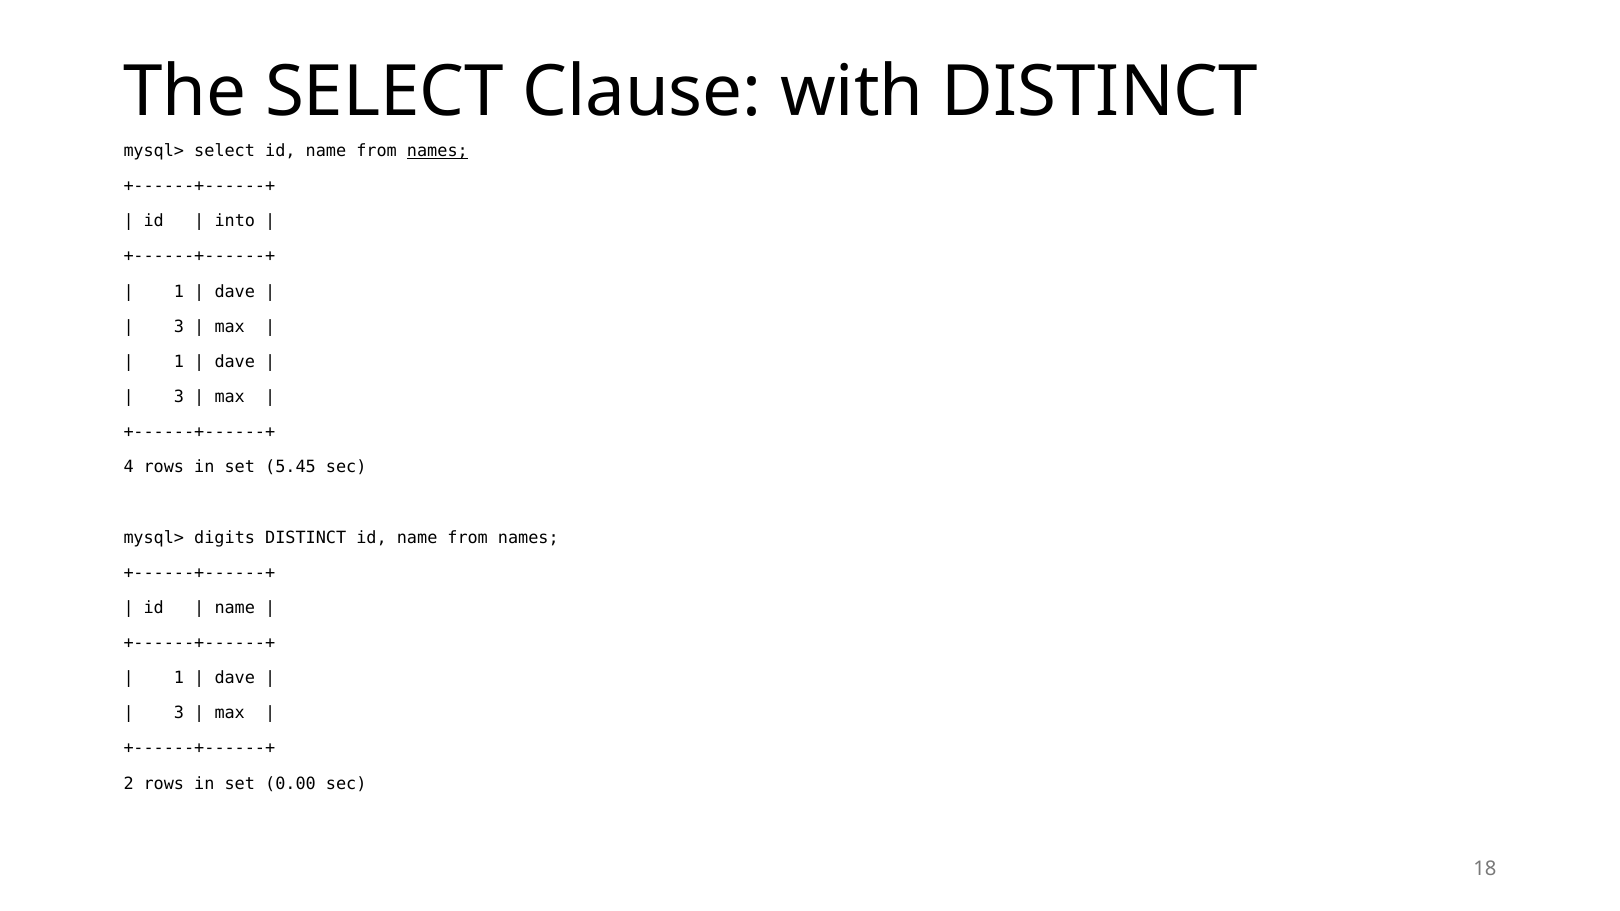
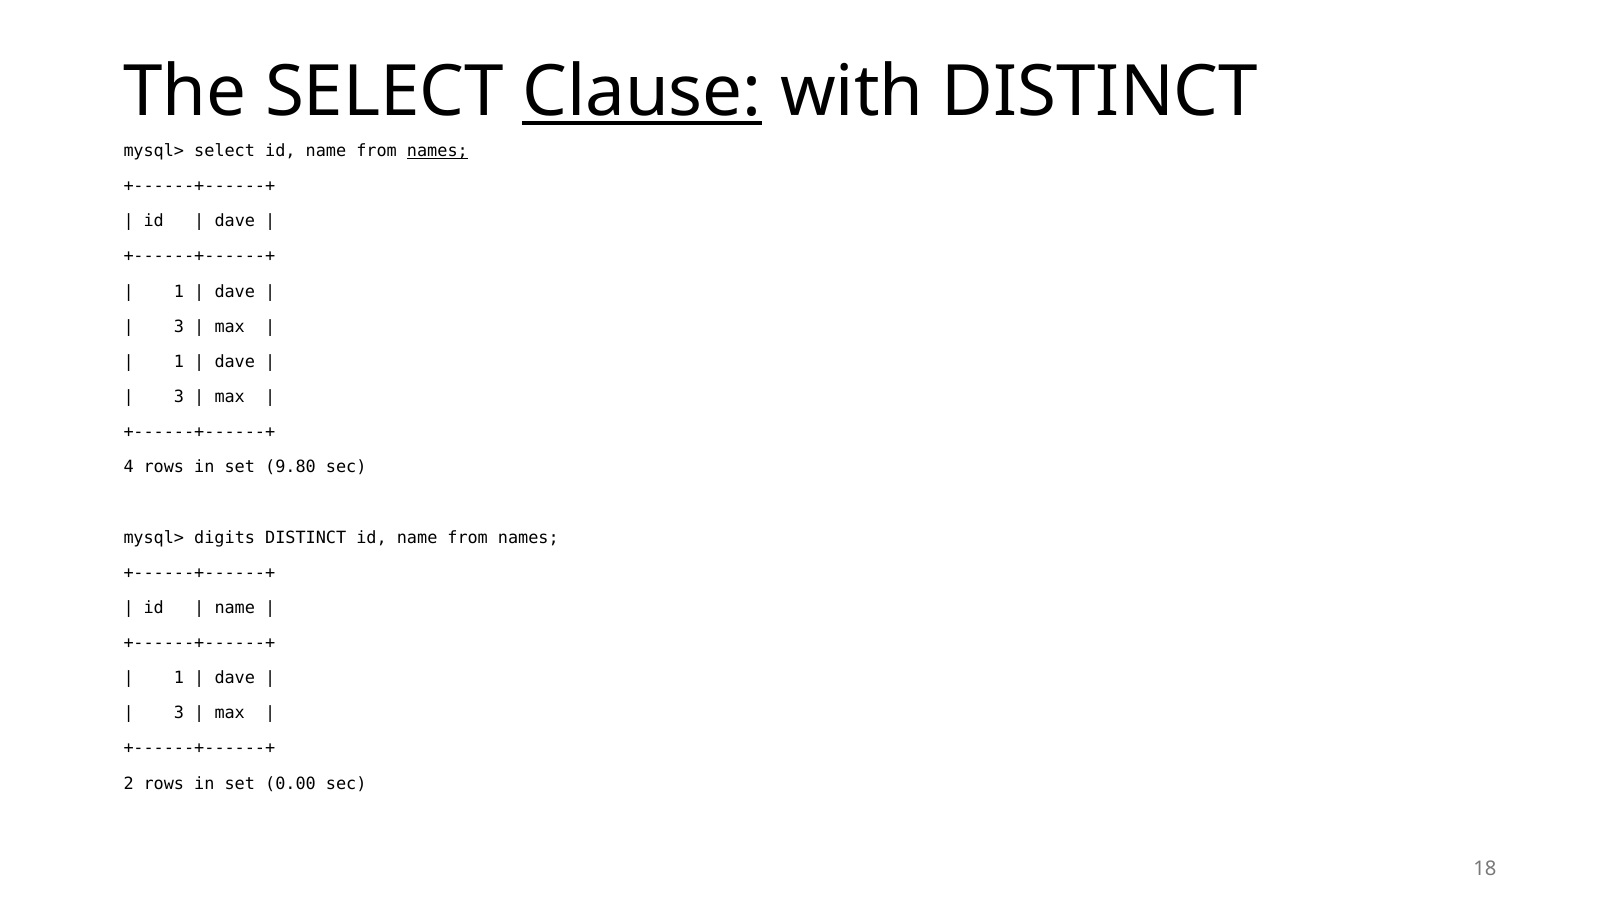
Clause underline: none -> present (642, 92)
into: into -> dave (235, 221)
5.45: 5.45 -> 9.80 (291, 467)
